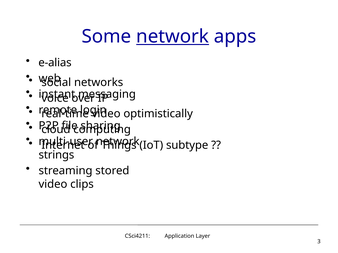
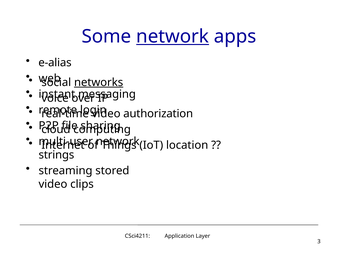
networks underline: none -> present (99, 82)
optimistically: optimistically -> authorization (158, 114)
subtype: subtype -> location (187, 146)
